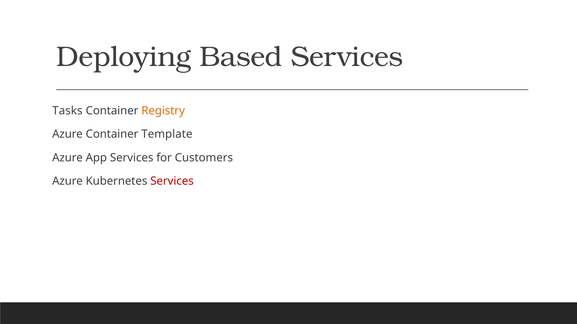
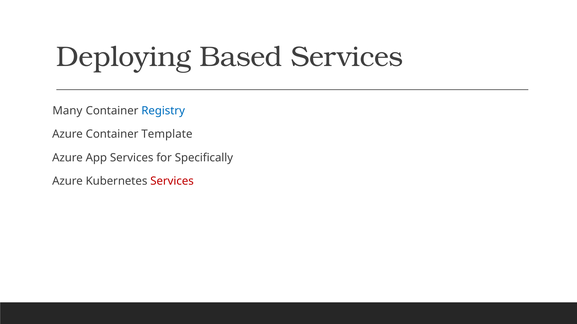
Tasks: Tasks -> Many (67, 111)
Registry colour: orange -> blue (163, 111)
Customers: Customers -> Specifically (204, 158)
